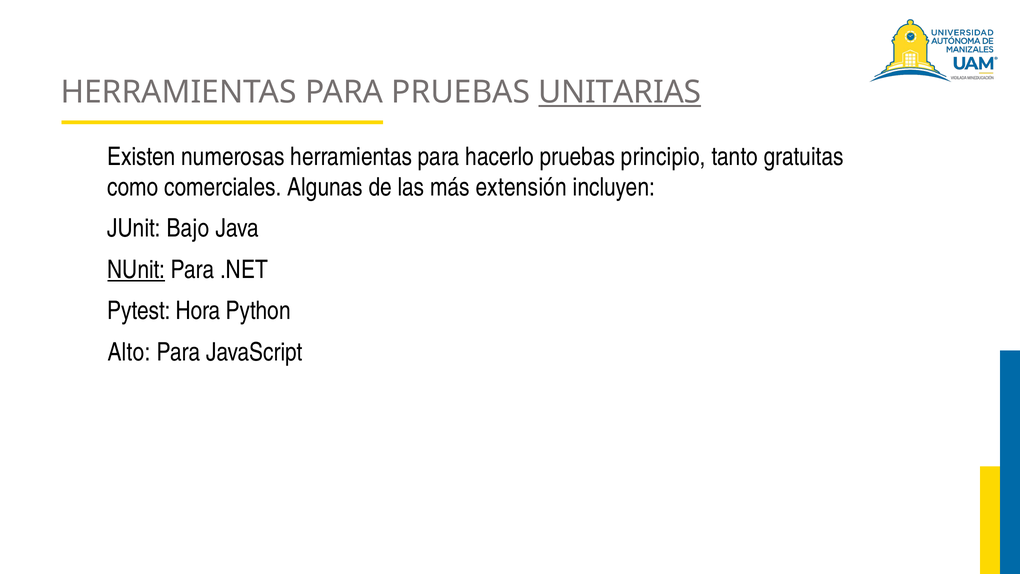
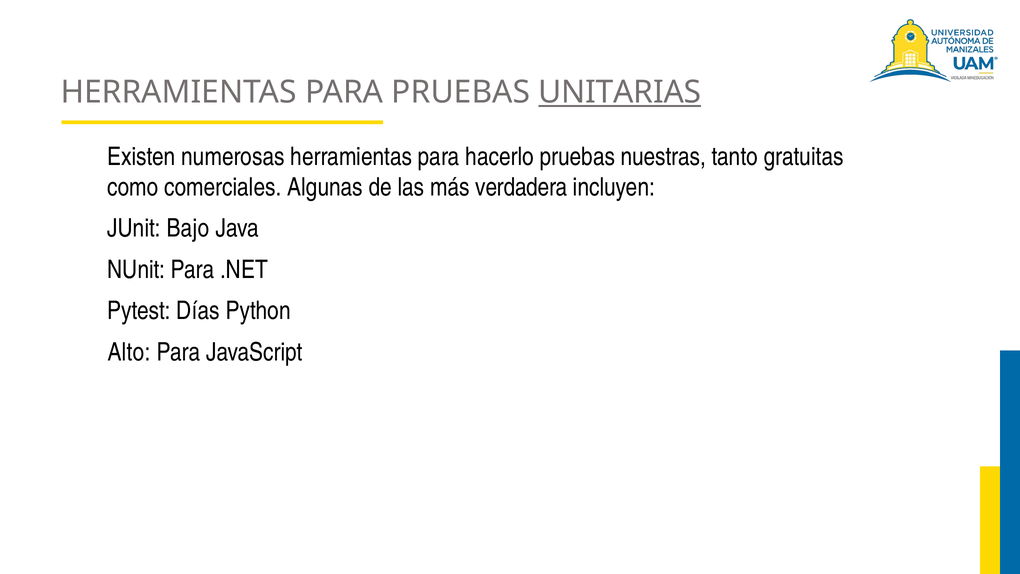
principio: principio -> nuestras (663, 157)
extensión: extensión -> verdadera (521, 187)
NUnit underline: present -> none (136, 270)
Hora: Hora -> Días (198, 311)
